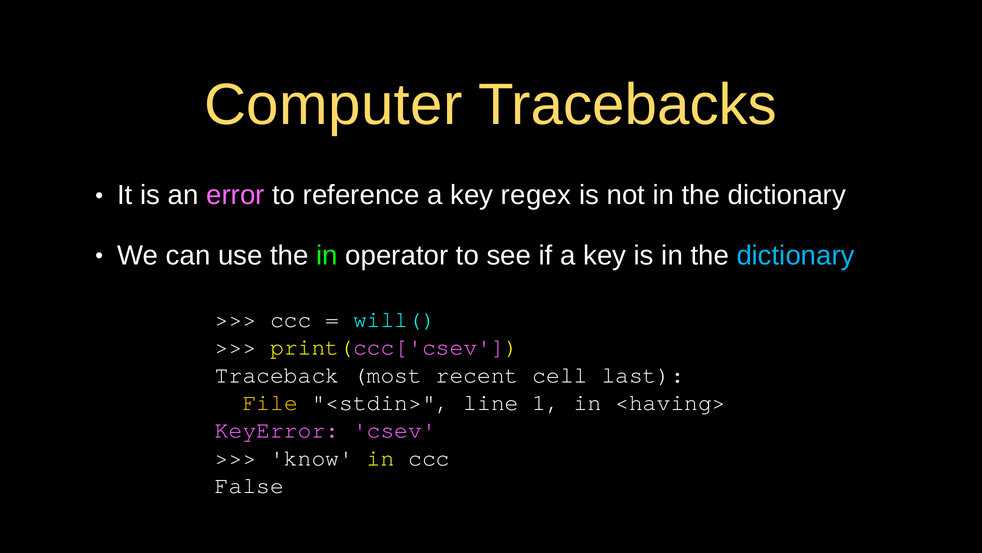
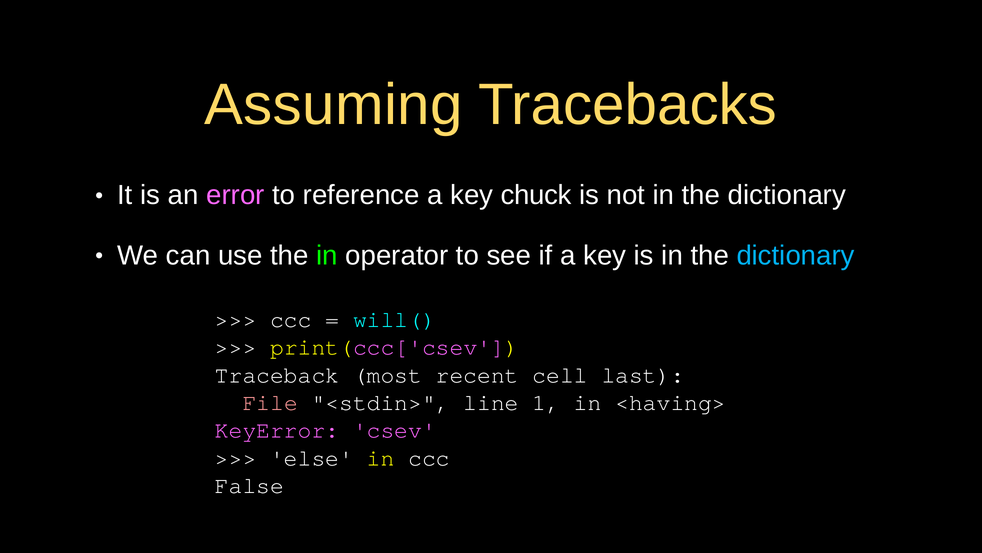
Computer: Computer -> Assuming (333, 105)
regex: regex -> chuck (536, 195)
File colour: yellow -> pink (270, 402)
know: know -> else (312, 457)
